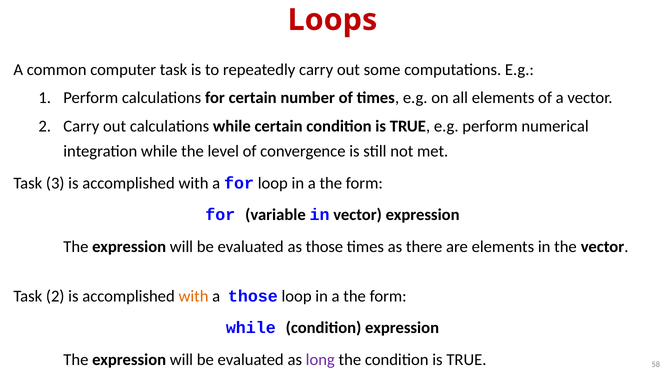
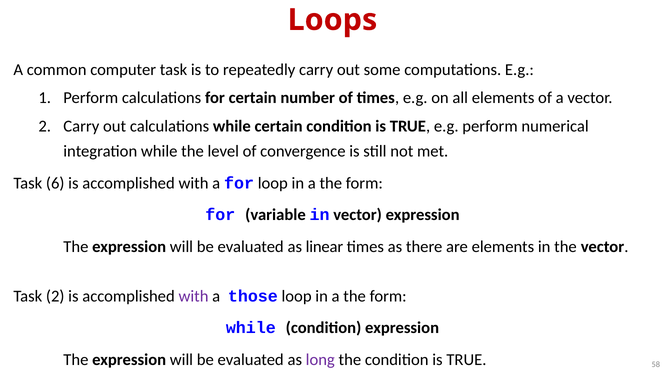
3: 3 -> 6 (55, 183)
as those: those -> linear (324, 247)
with colour: orange -> purple (194, 296)
